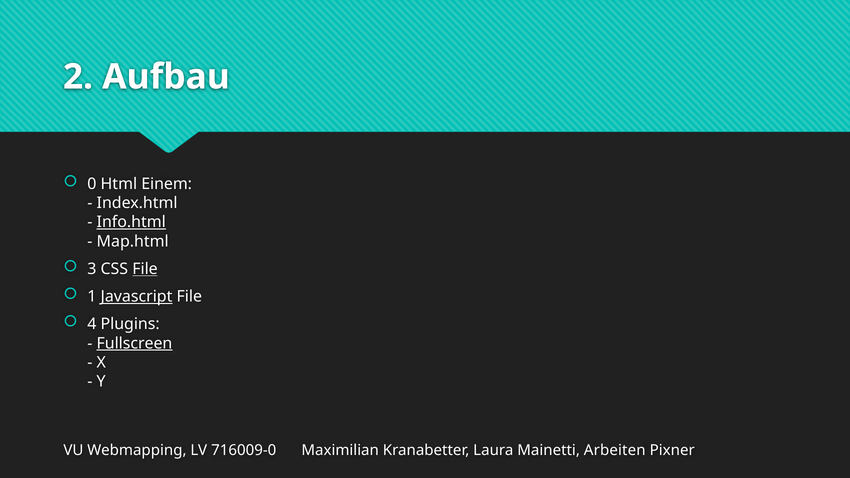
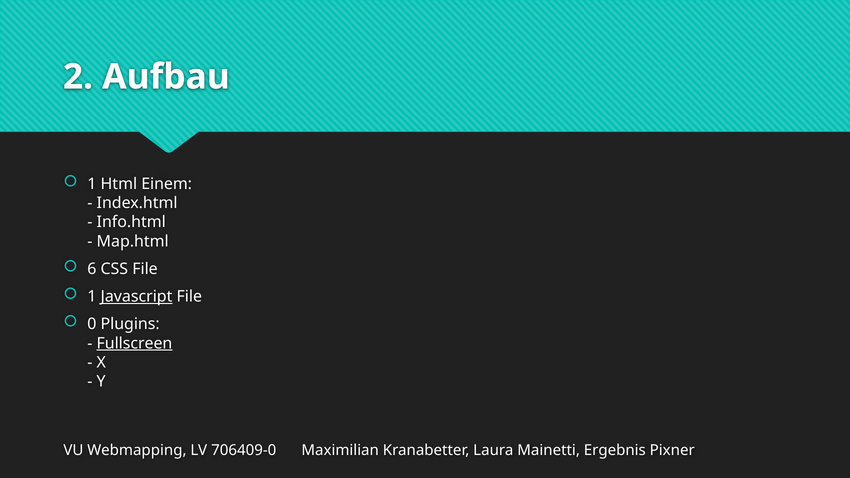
0: 0 -> 1 (92, 184)
Info.html underline: present -> none (131, 222)
3: 3 -> 6 (92, 269)
File underline: present -> none (145, 269)
4: 4 -> 0 (92, 324)
716009-0: 716009-0 -> 706409-0 (244, 450)
Arbeiten: Arbeiten -> Ergebnis (615, 450)
